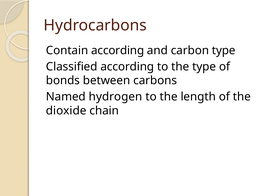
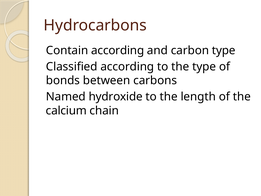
hydrogen: hydrogen -> hydroxide (116, 97)
dioxide: dioxide -> calcium (66, 110)
